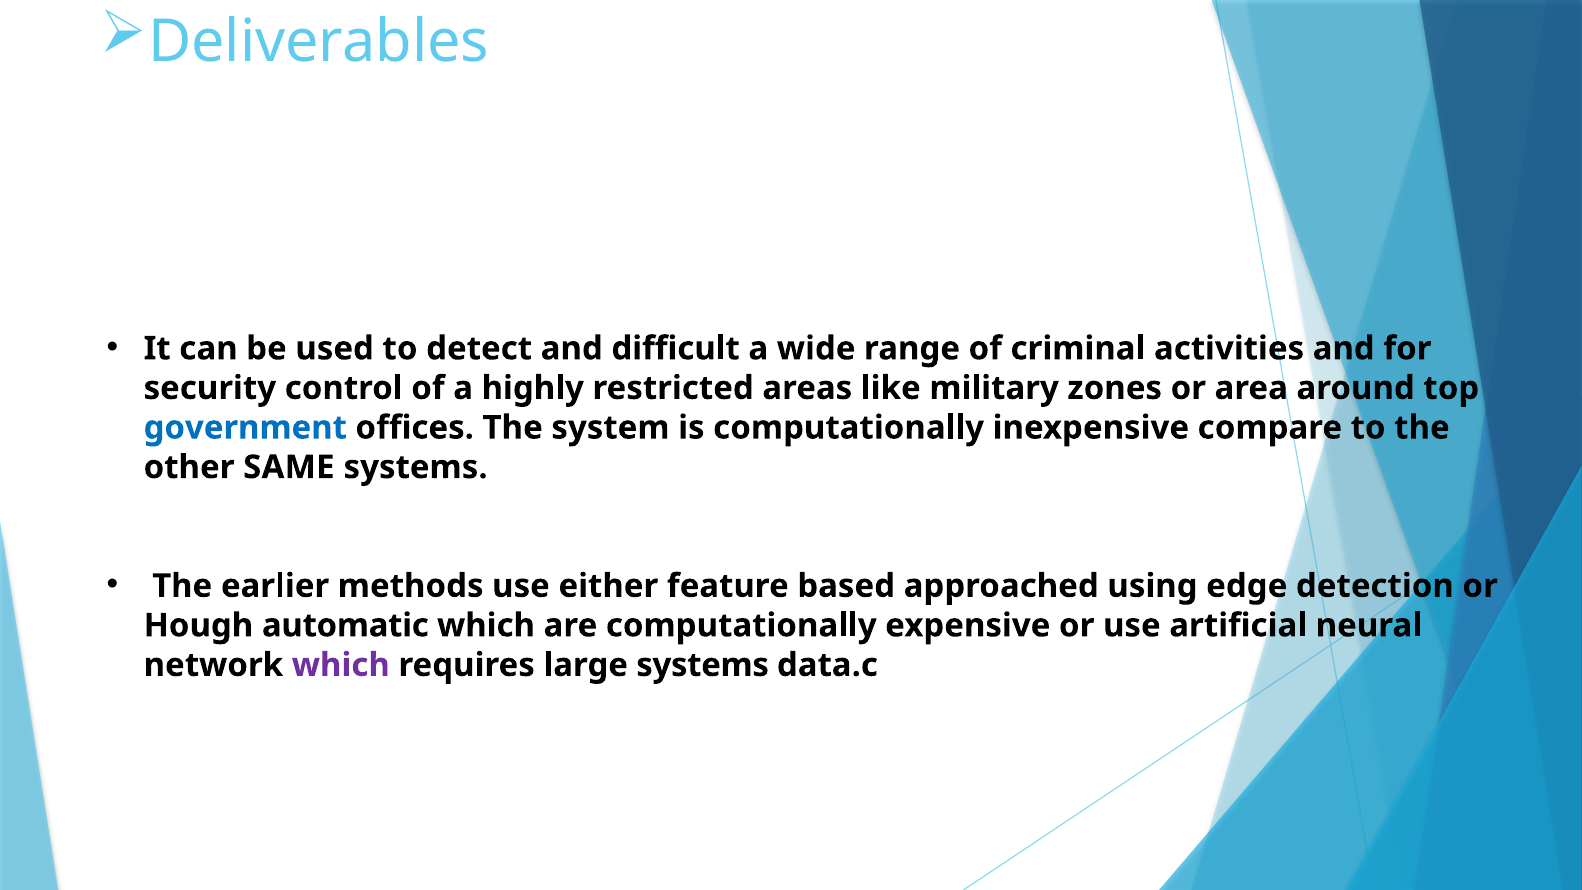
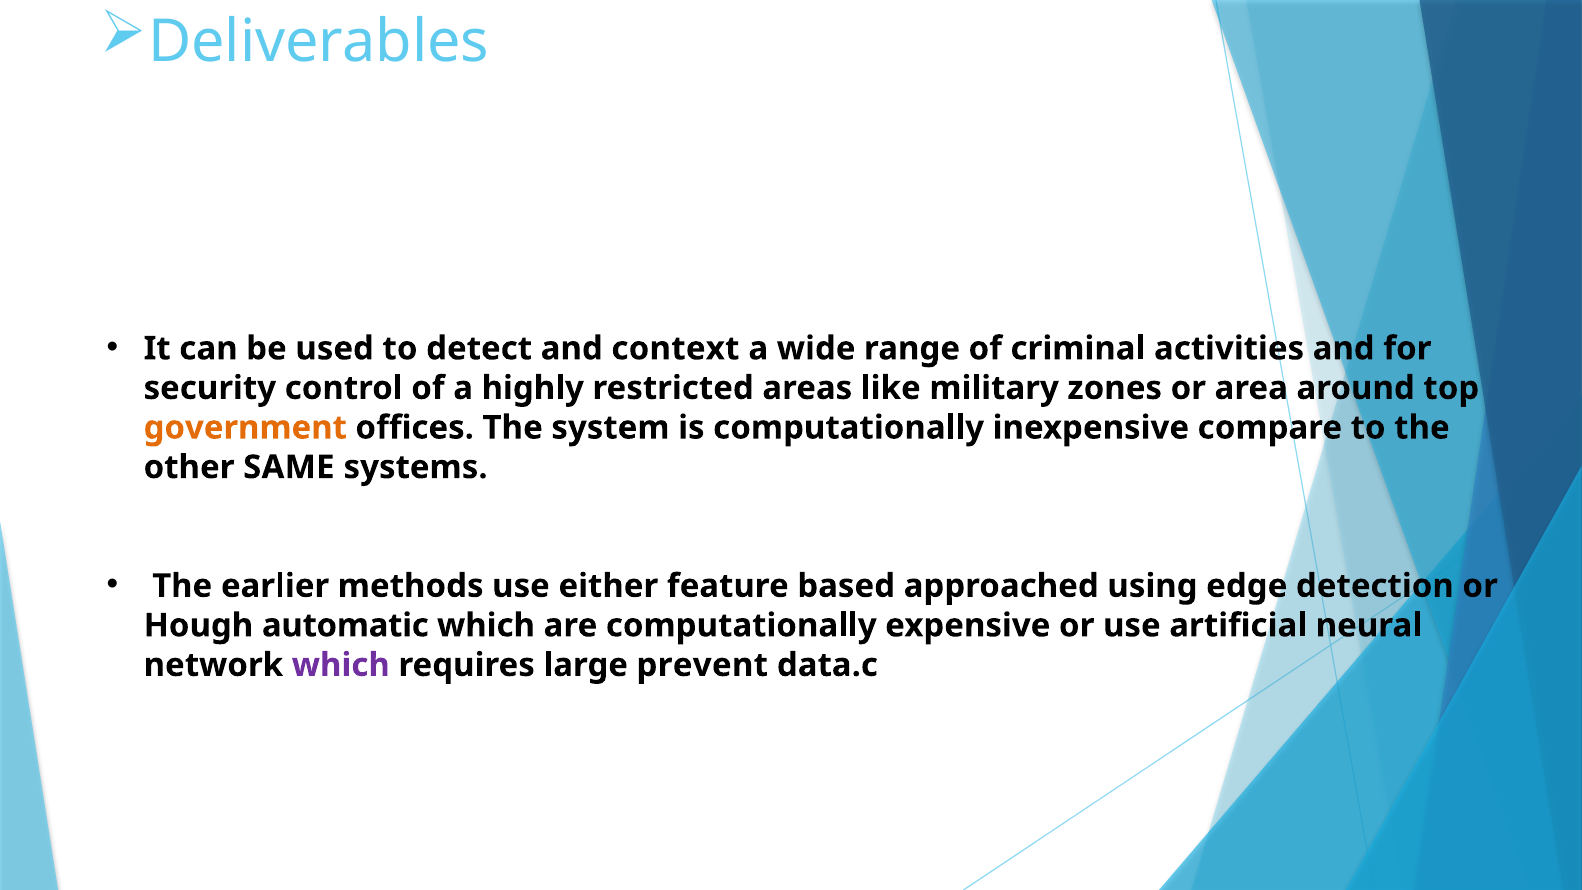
difficult: difficult -> context (675, 348)
government colour: blue -> orange (245, 428)
large systems: systems -> prevent (702, 665)
